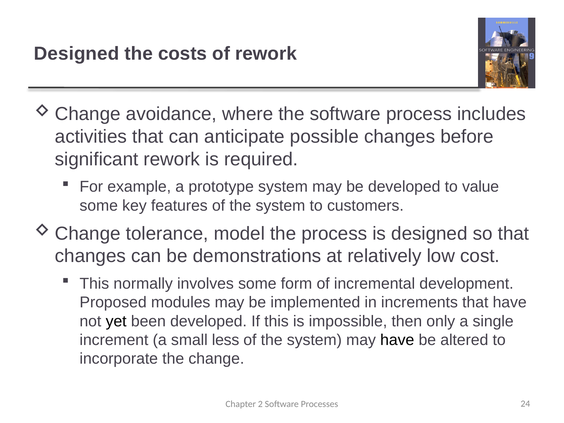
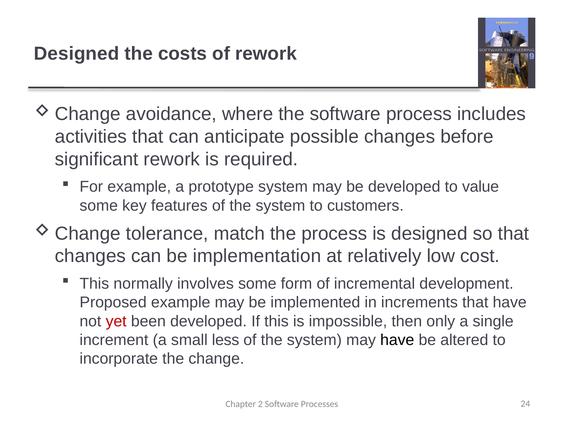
model: model -> match (239, 233)
demonstrations: demonstrations -> implementation (257, 256)
Proposed modules: modules -> example (181, 302)
yet colour: black -> red (116, 321)
